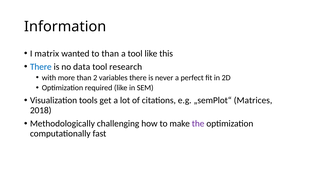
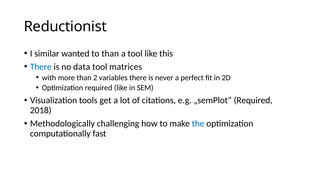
Information: Information -> Reductionist (65, 27)
matrix: matrix -> similar (47, 53)
research: research -> matrices (126, 67)
„semPlot“ Matrices: Matrices -> Required (253, 100)
the colour: purple -> blue (198, 123)
